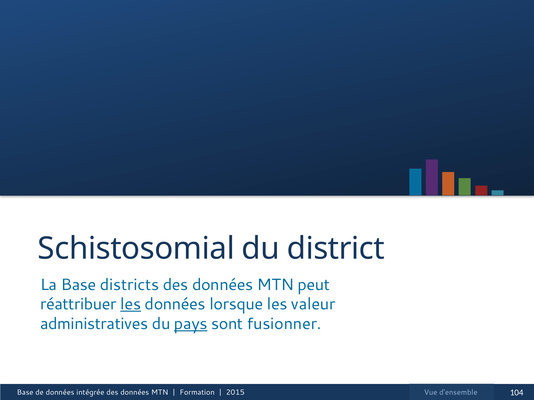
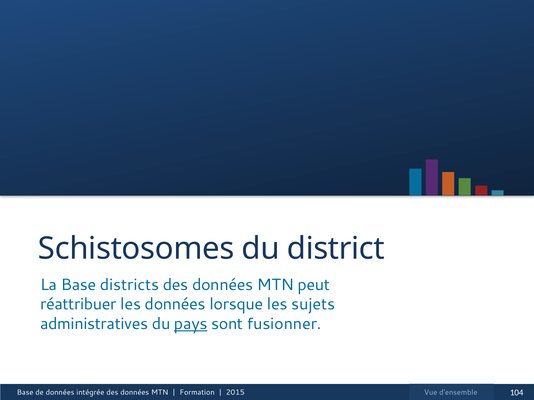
Schistosomial: Schistosomial -> Schistosomes (136, 249)
les underline: present -> none (131, 305)
valeur: valeur -> sujets (313, 305)
